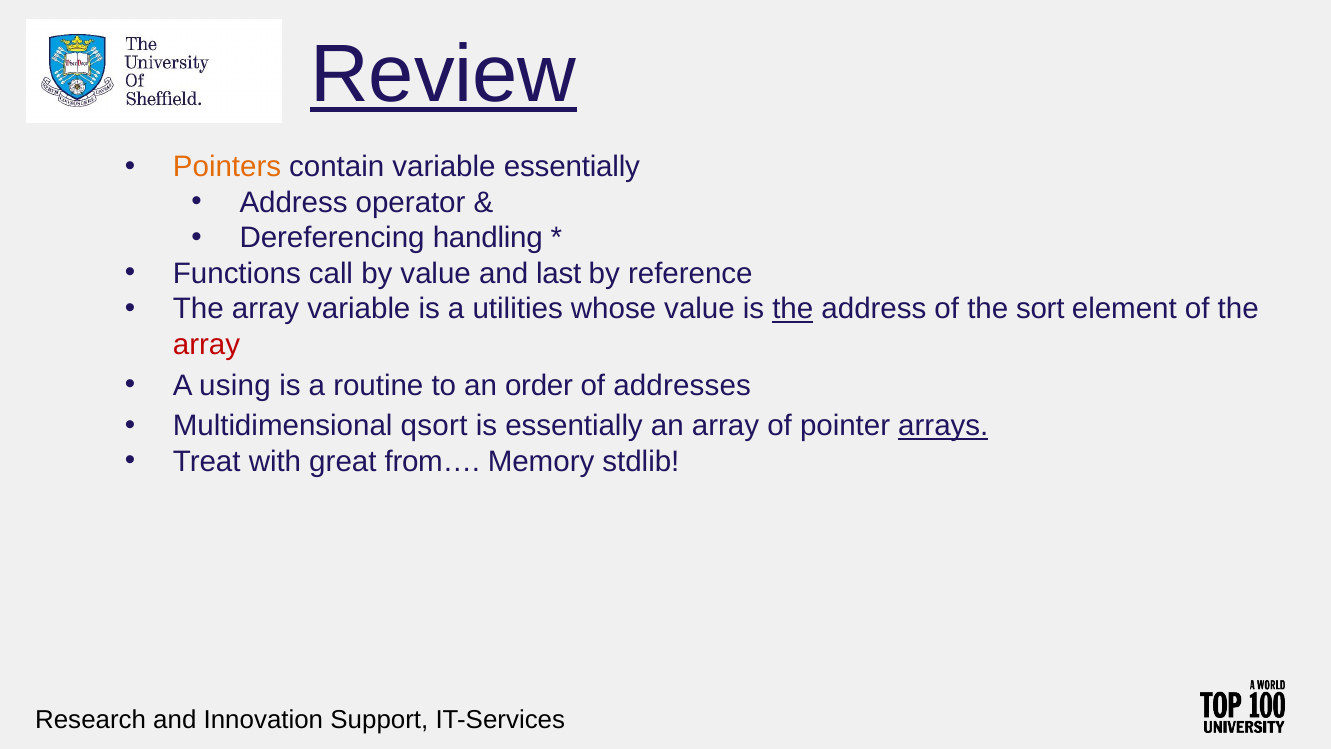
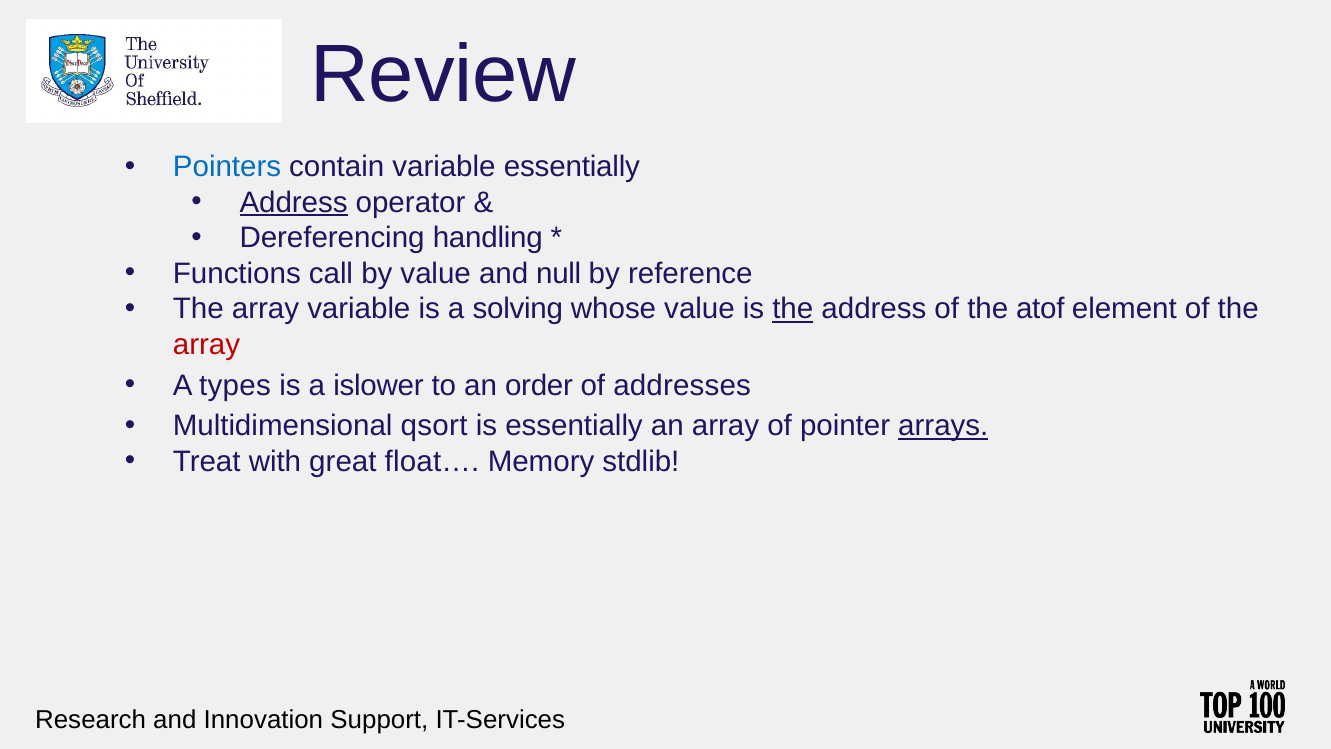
Review underline: present -> none (443, 74)
Pointers colour: orange -> blue (227, 167)
Address underline: none -> present (294, 203)
last: last -> null (559, 274)
utilities: utilities -> solving (518, 309)
sort: sort -> atof (1040, 309)
using: using -> types (235, 385)
routine: routine -> islower (378, 385)
from…: from… -> float… (432, 461)
